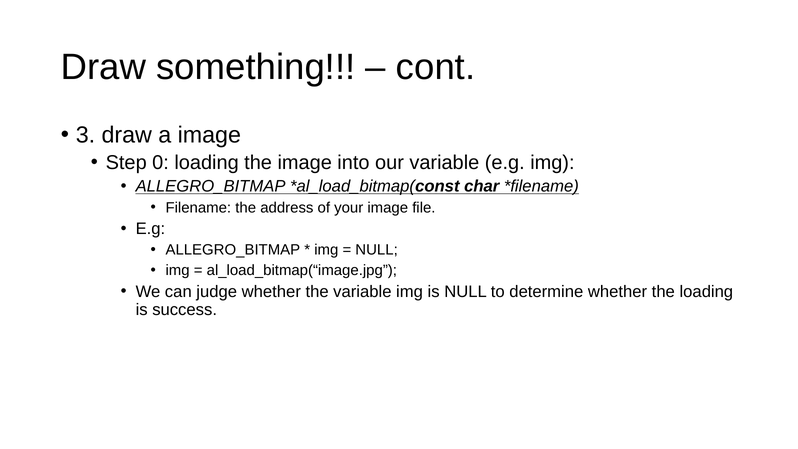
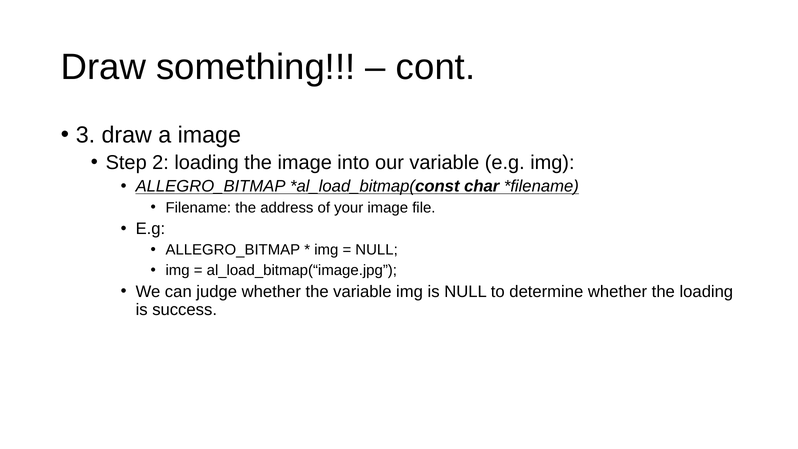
0: 0 -> 2 (161, 162)
